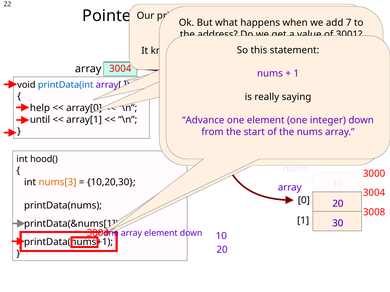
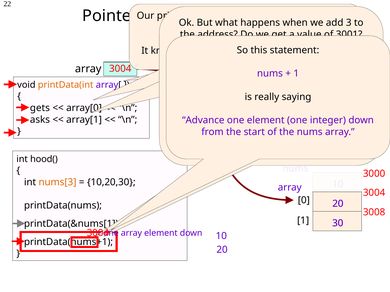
7: 7 -> 3 (349, 23)
printData(int colour: blue -> orange (66, 85)
help: help -> gets (40, 108)
until: until -> asks (40, 120)
